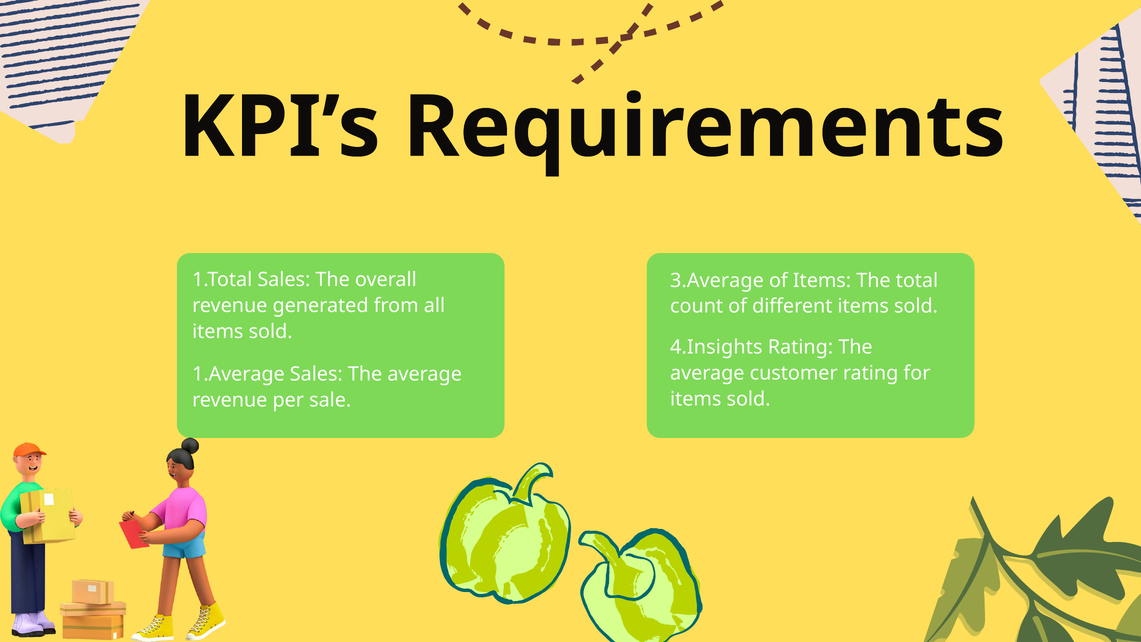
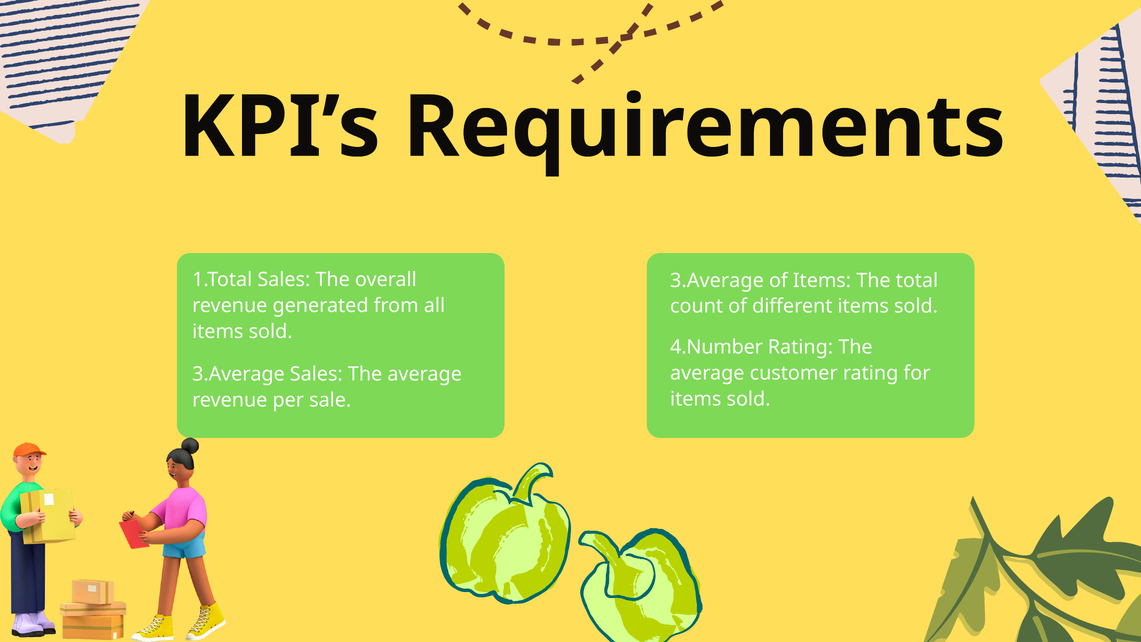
4.Insights: 4.Insights -> 4.Number (716, 347)
1.Average: 1.Average -> 3.Average (238, 374)
